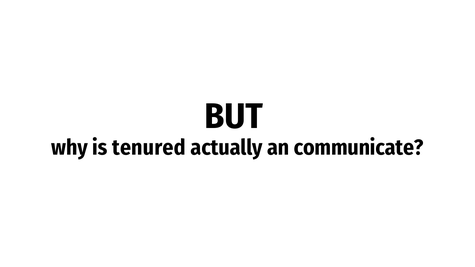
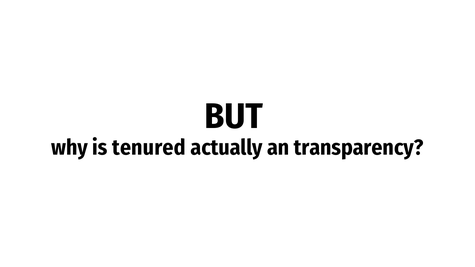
communicate: communicate -> transparency (359, 148)
